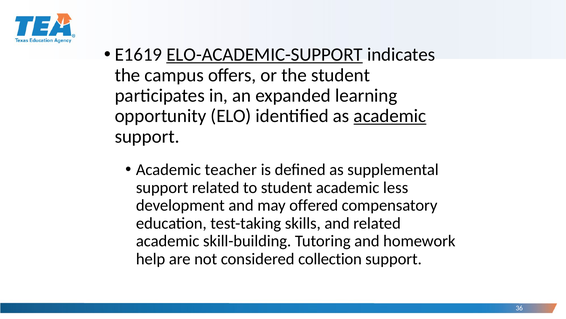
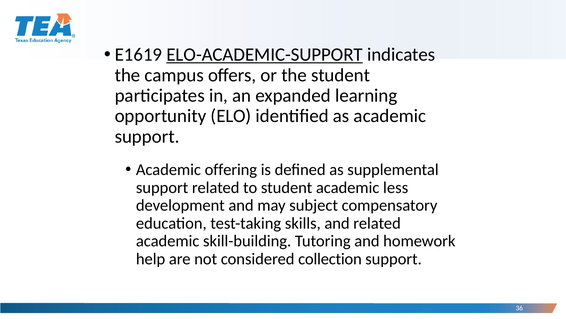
academic underline: present -> none (390, 116)
teacher: teacher -> offering (231, 169)
offered: offered -> subject (314, 205)
